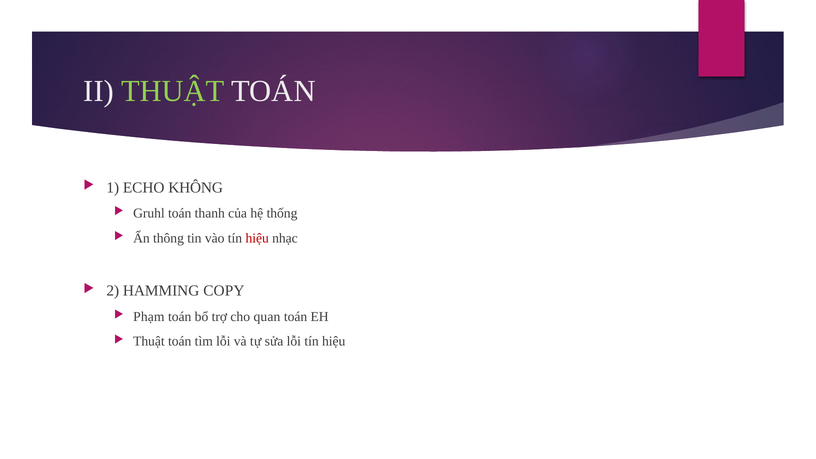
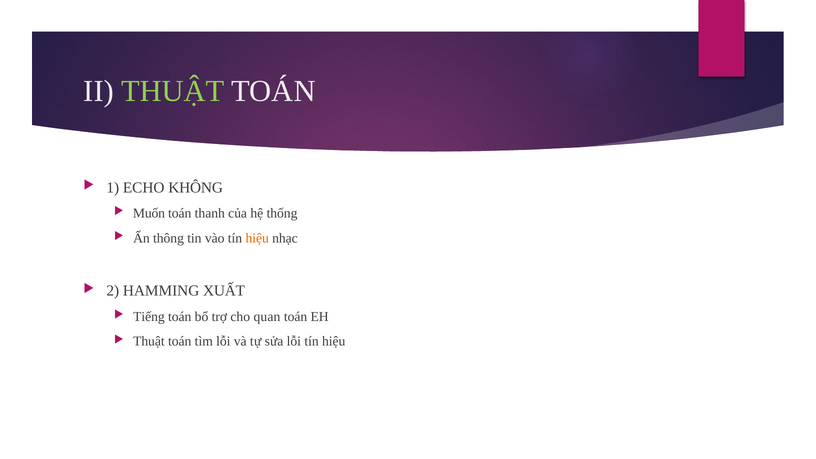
Gruhl: Gruhl -> Muốn (149, 213)
hiệu colour: red -> orange (257, 238)
COPY: COPY -> XUẤT (224, 291)
Phạm: Phạm -> Tiếng (149, 317)
